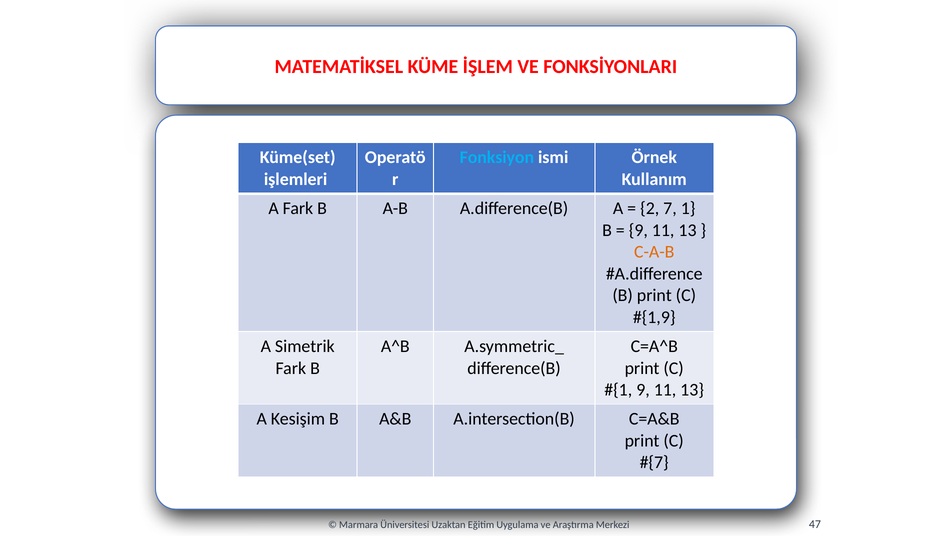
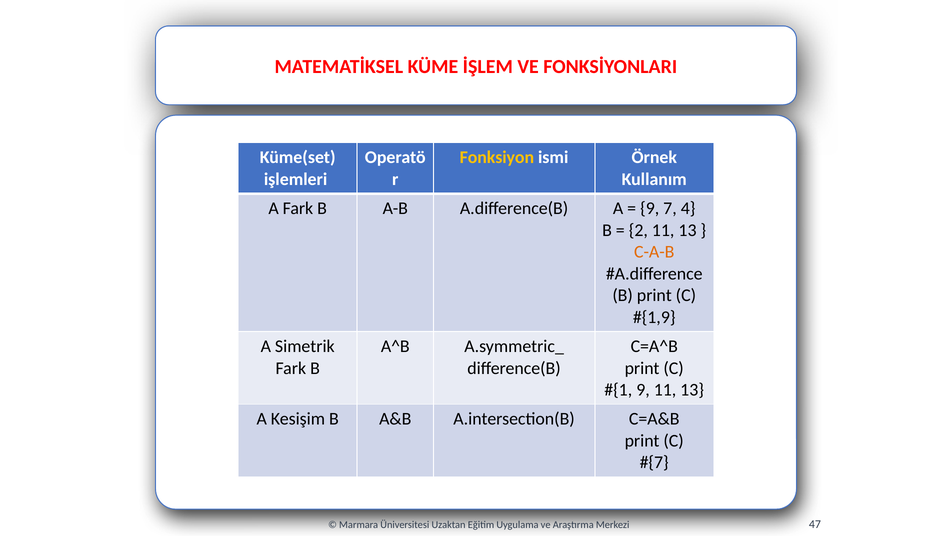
Fonksiyon colour: light blue -> yellow (497, 157)
2: 2 -> 9 (650, 208)
1: 1 -> 4 (688, 208)
9: 9 -> 2 (638, 230)
